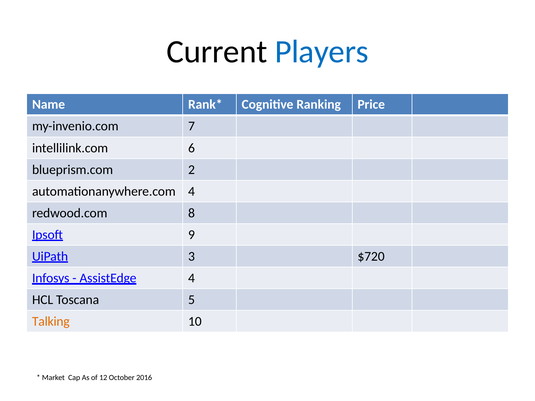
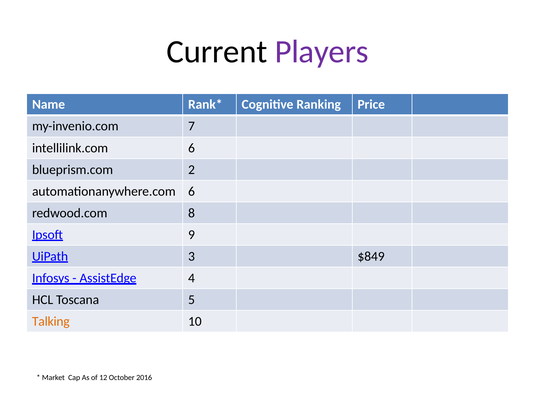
Players colour: blue -> purple (322, 52)
automationanywhere.com 4: 4 -> 6 (192, 191)
$720: $720 -> $849 (371, 256)
